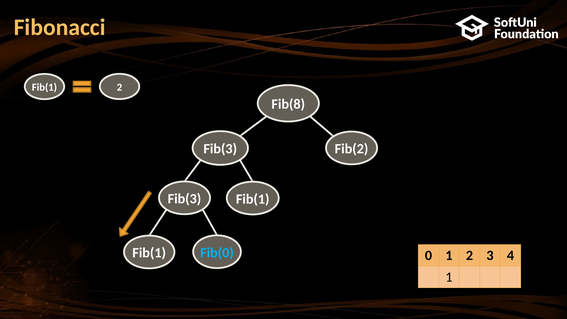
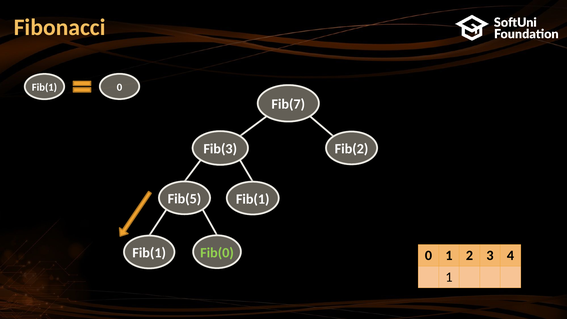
Fib(1 2: 2 -> 0 (120, 87)
Fib(8: Fib(8 -> Fib(7 (288, 104)
Fib(3: Fib(3 -> Fib(5 (184, 199)
Fib(0 colour: light blue -> light green (217, 253)
